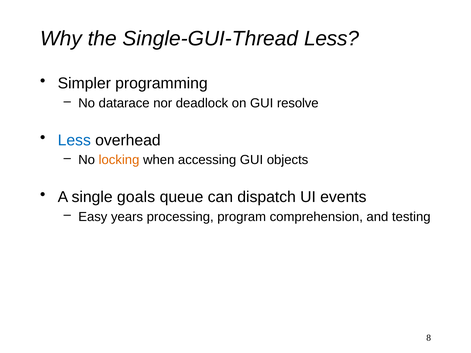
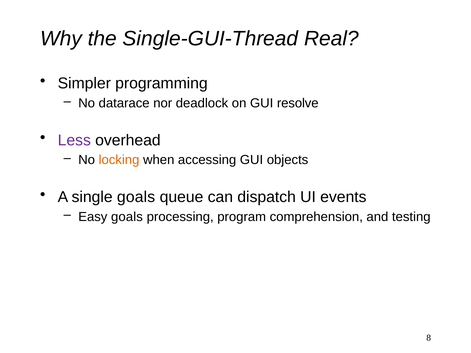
Single-GUI-Thread Less: Less -> Real (331, 39)
Less colour: blue -> purple (74, 140)
Easy years: years -> goals (127, 217)
